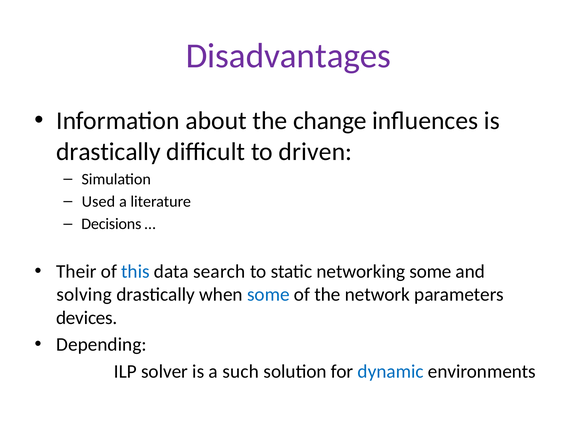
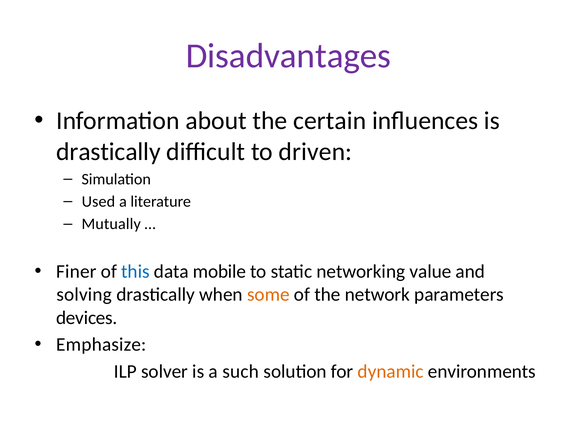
change: change -> certain (330, 121)
Decisions: Decisions -> Mutually (111, 224)
Their: Their -> Finer (76, 272)
search: search -> mobile (219, 272)
networking some: some -> value (430, 272)
some colour: blue -> orange (268, 295)
Depending: Depending -> Emphasize (101, 345)
dynamic colour: blue -> orange (391, 372)
